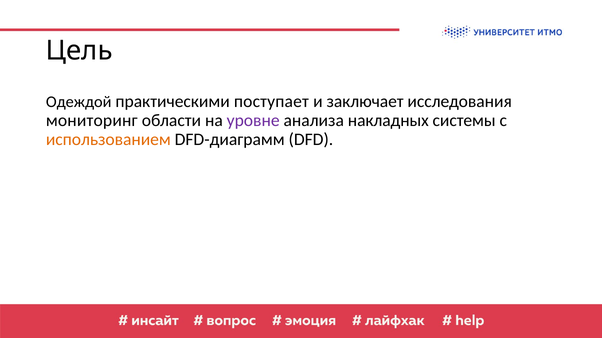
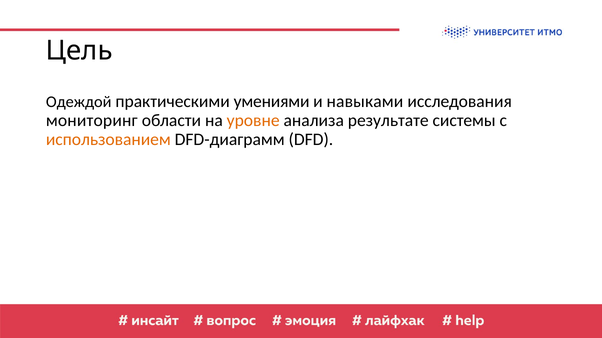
поступает: поступает -> умениями (272, 102)
заключает: заключает -> навыками (365, 102)
уровне colour: purple -> orange (253, 121)
накладных: накладных -> результате (388, 121)
